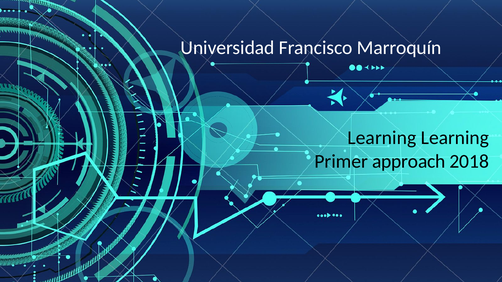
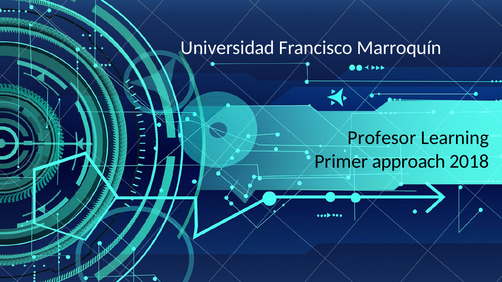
Learning: Learning -> Profesor (382, 138)
